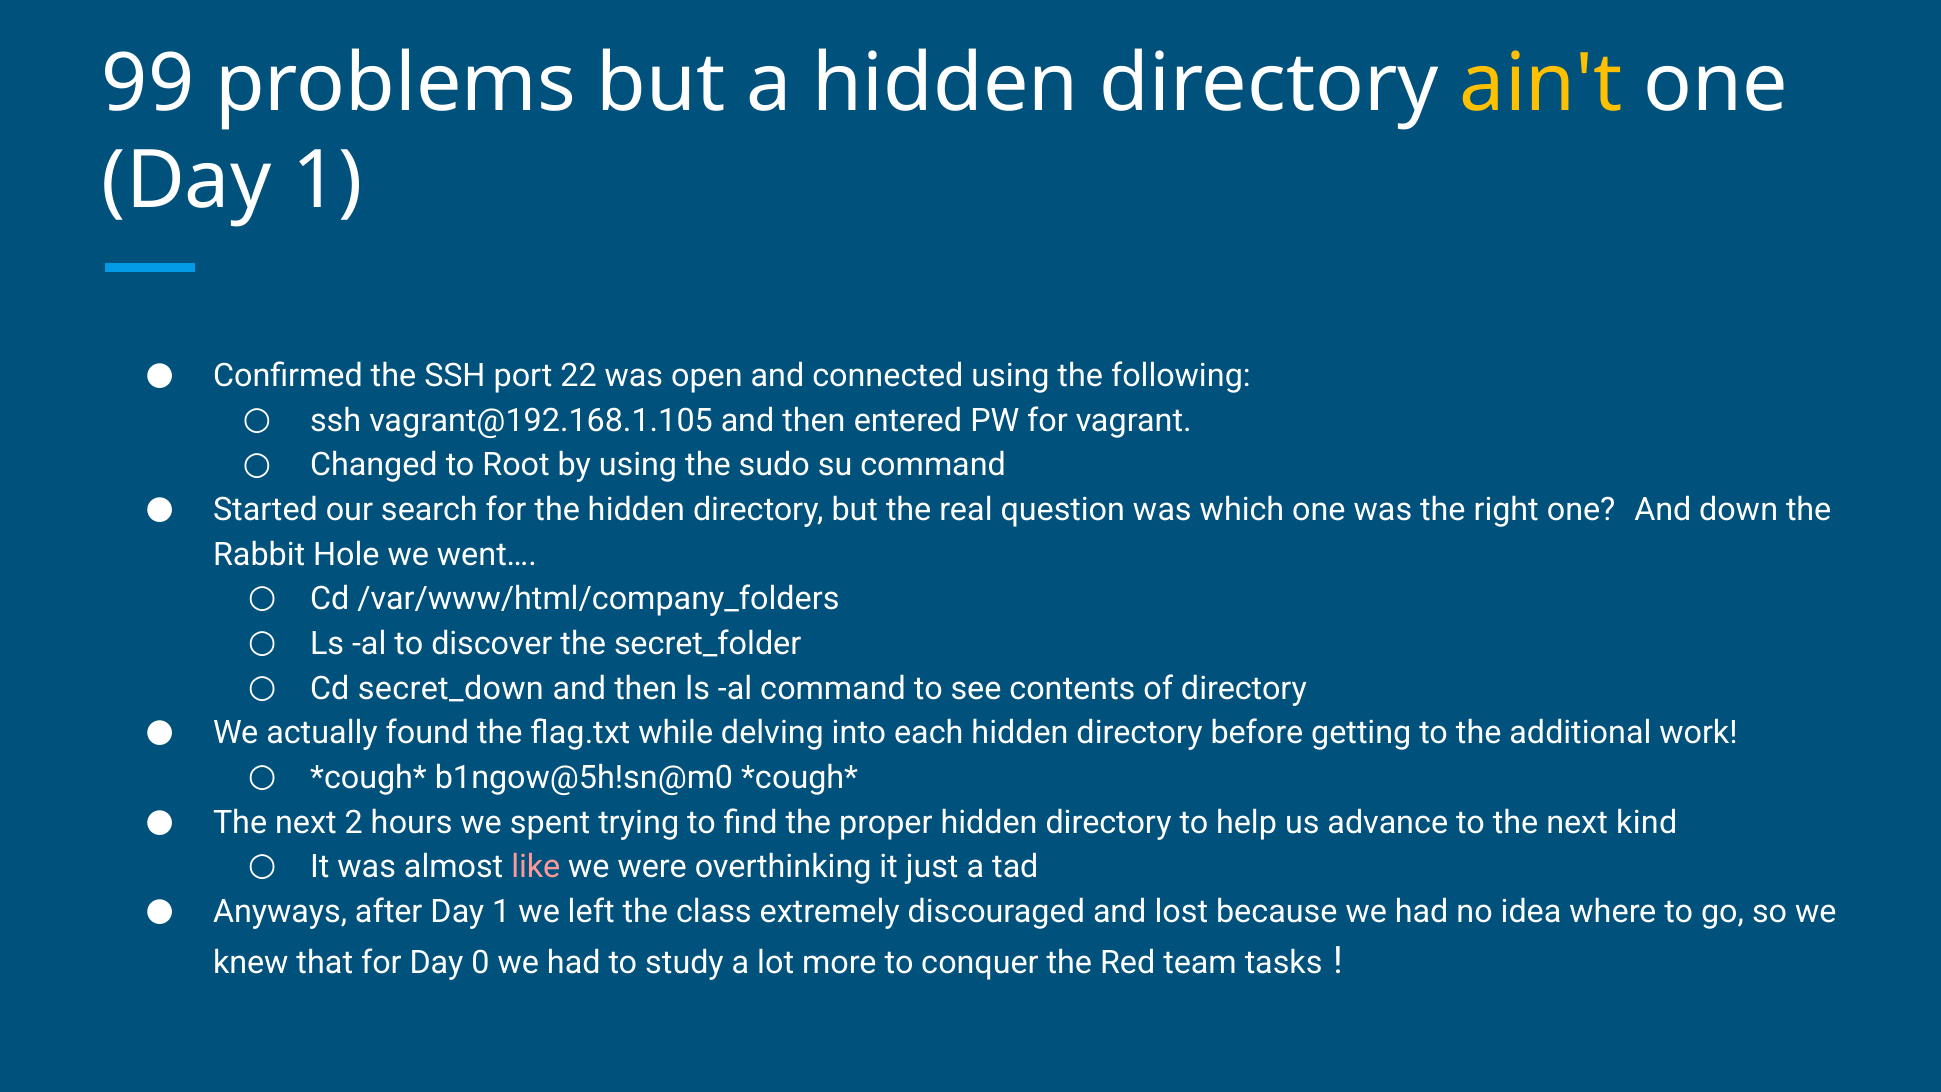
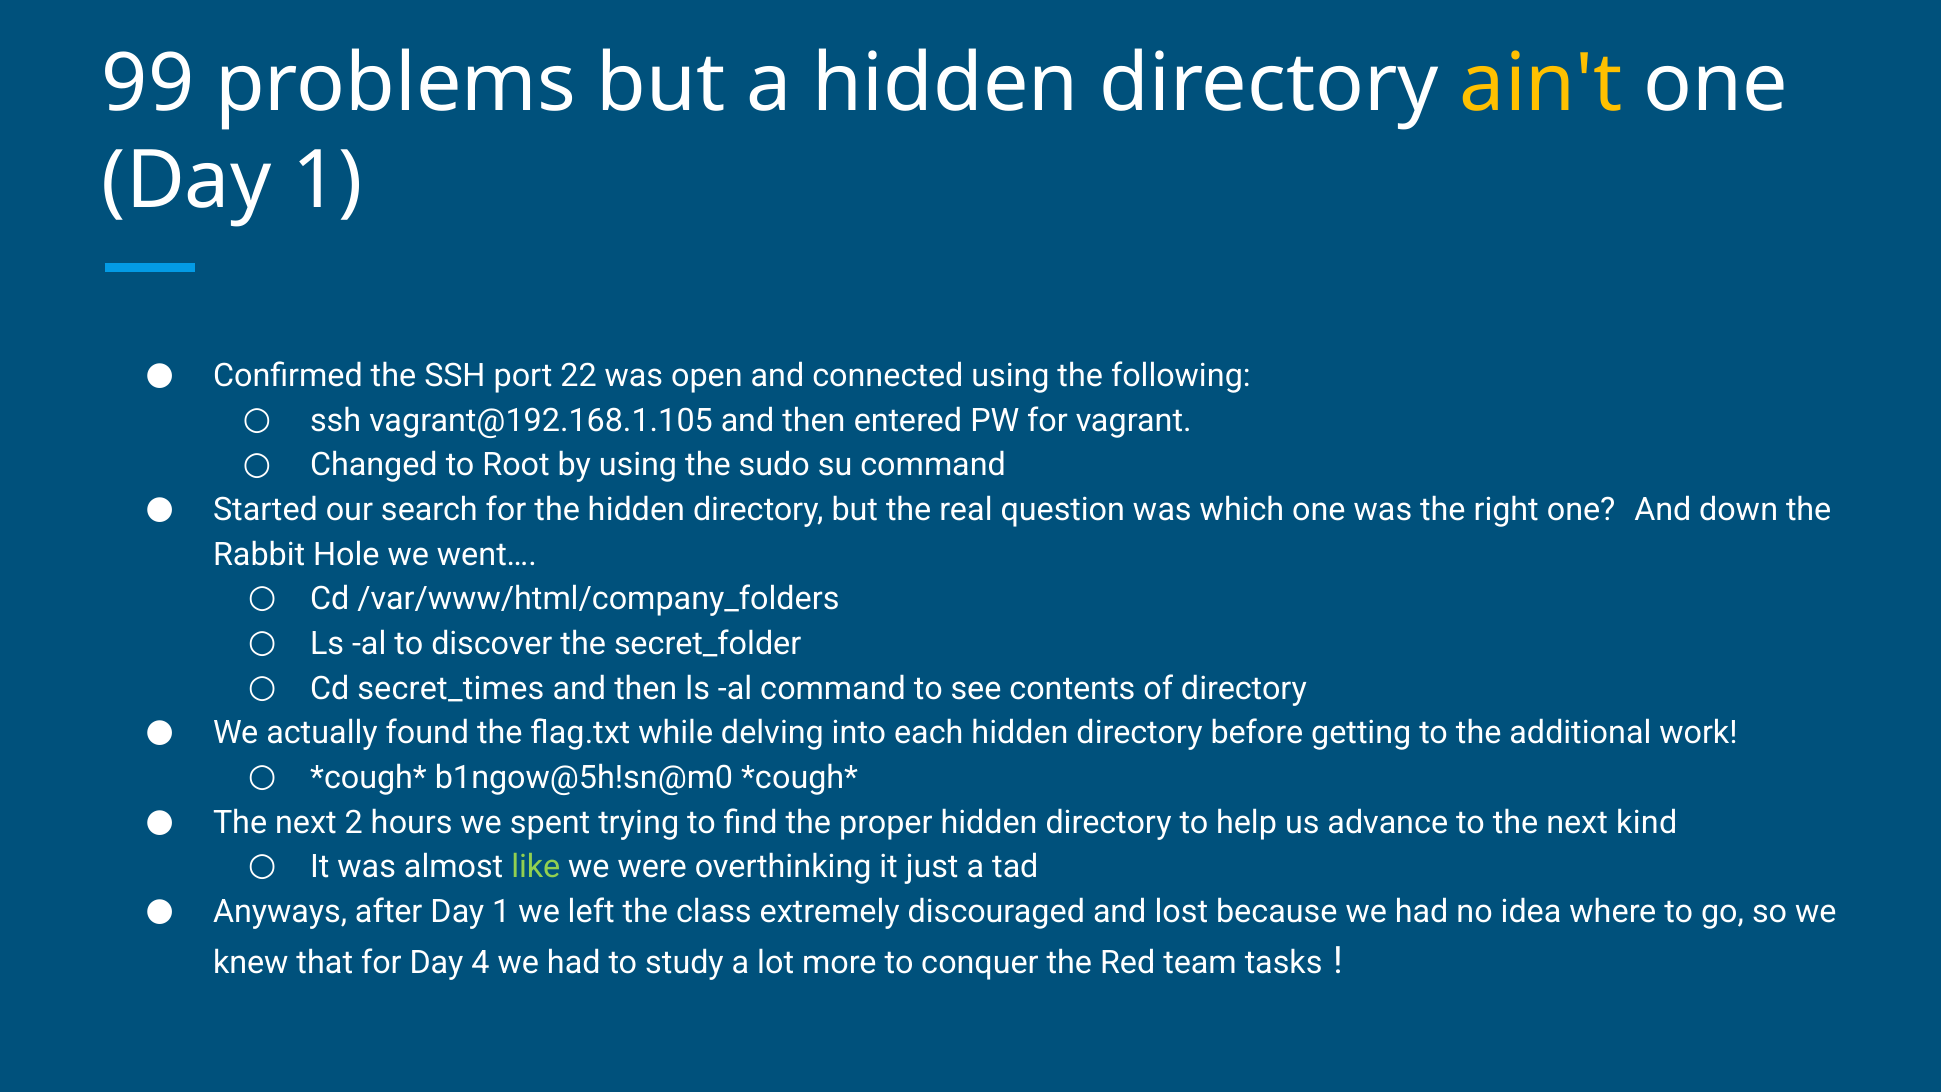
secret_down: secret_down -> secret_times (451, 688)
like colour: pink -> light green (536, 867)
0: 0 -> 4 (481, 963)
